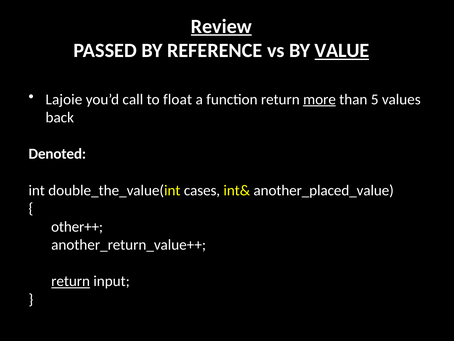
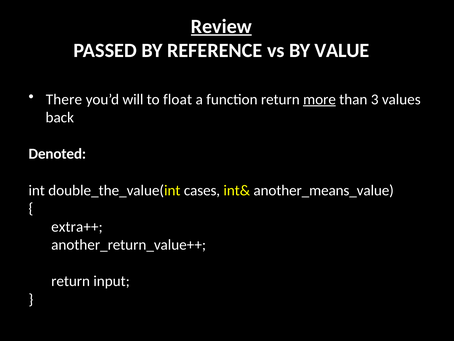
VALUE underline: present -> none (342, 51)
Lajoie: Lajoie -> There (64, 99)
call: call -> will (133, 99)
5: 5 -> 3 (375, 99)
another_placed_value: another_placed_value -> another_means_value (324, 190)
other++: other++ -> extra++ (77, 226)
return underline: present -> none (71, 281)
